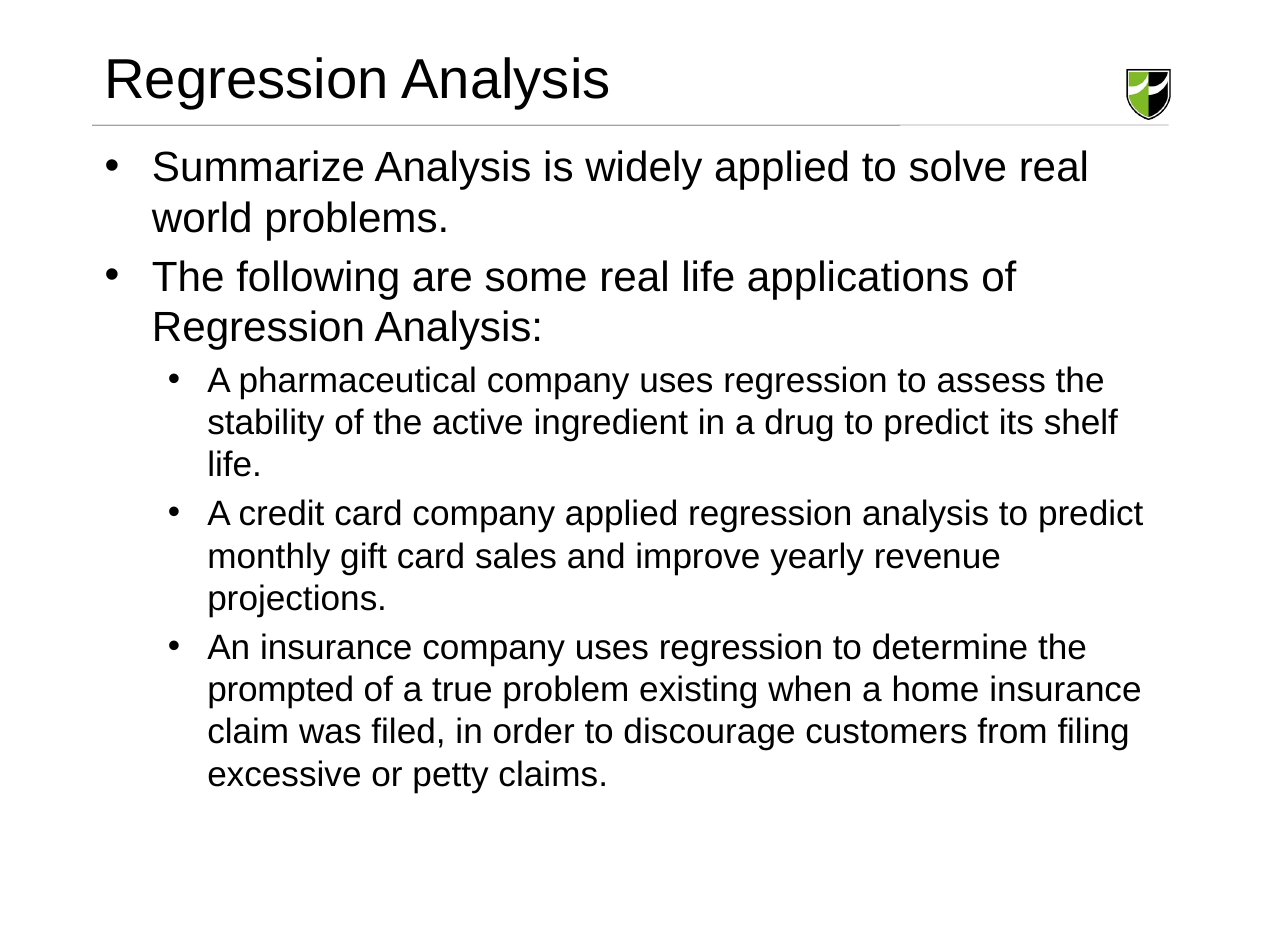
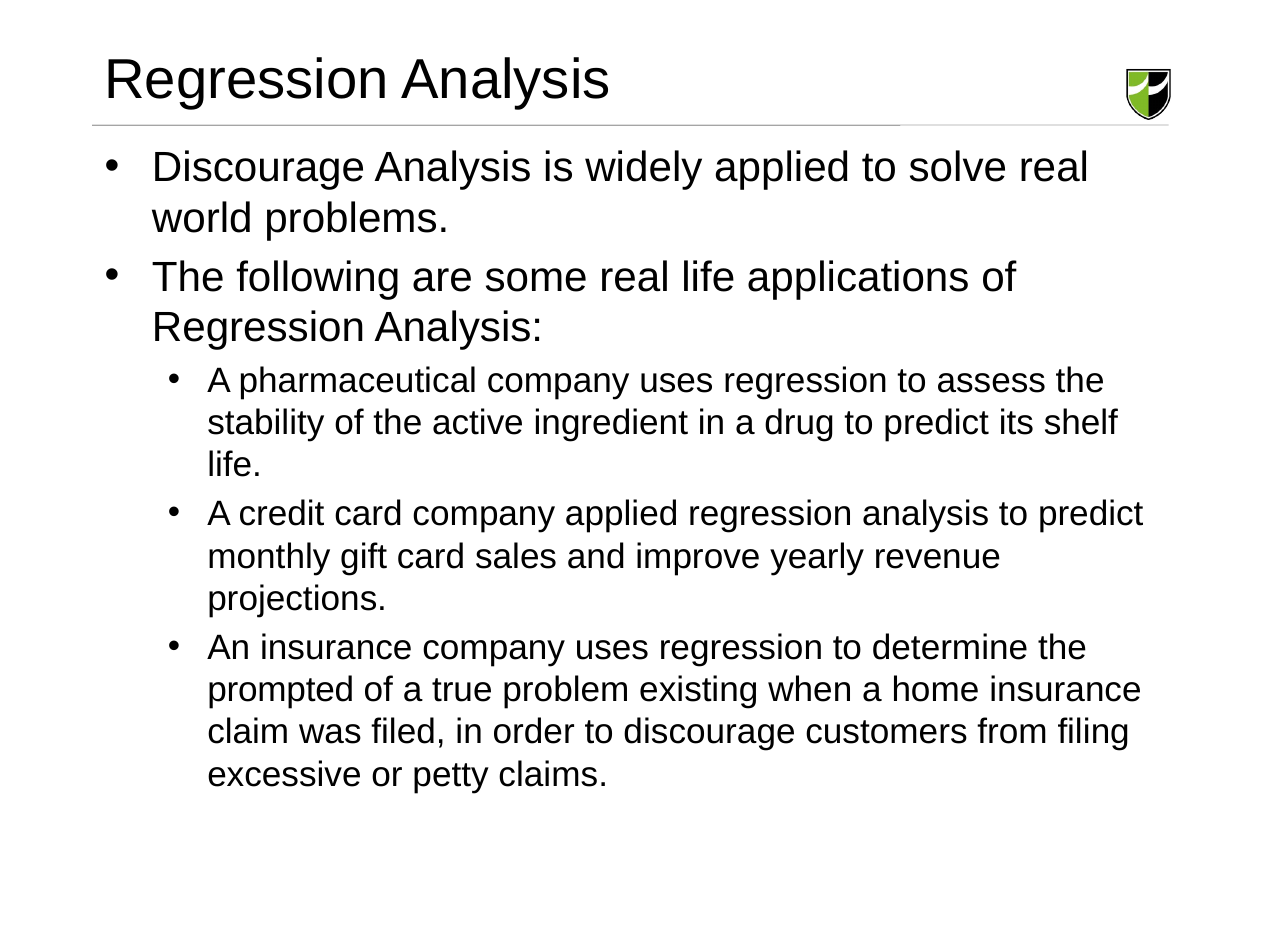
Summarize: Summarize -> Discourage (259, 167)
